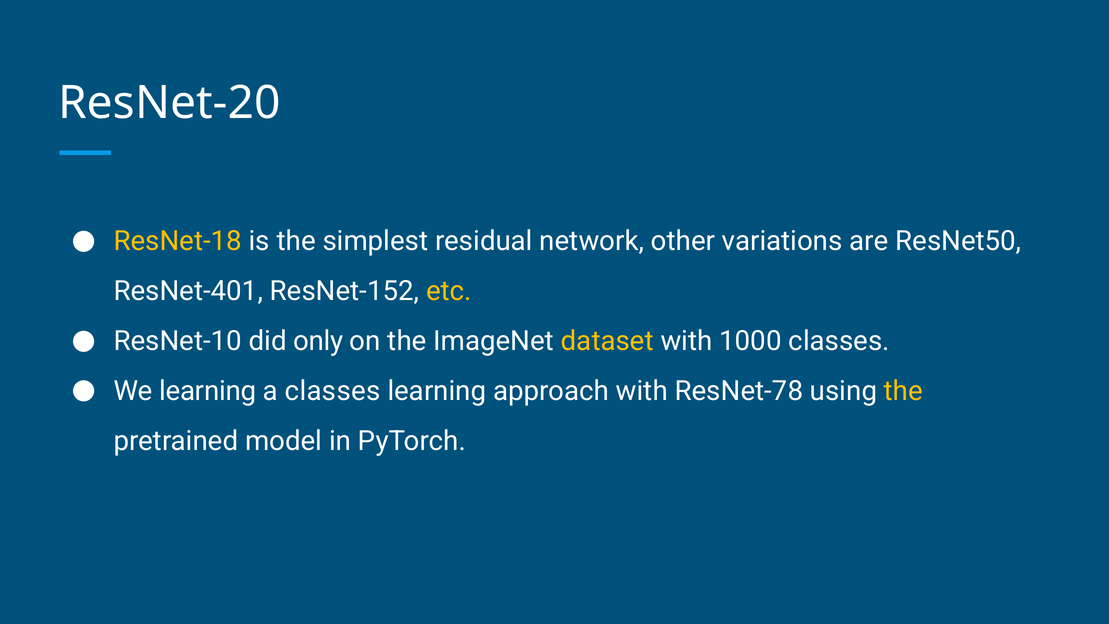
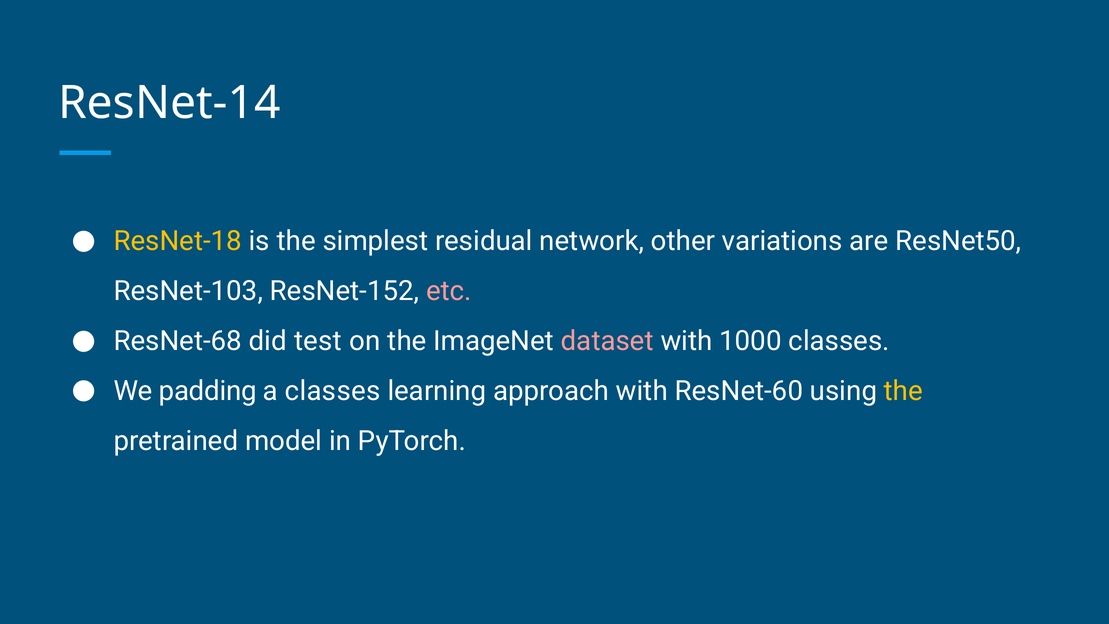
ResNet-20: ResNet-20 -> ResNet-14 (169, 103)
ResNet-401: ResNet-401 -> ResNet-103 (188, 291)
etc colour: yellow -> pink (449, 291)
ResNet-10: ResNet-10 -> ResNet-68 (178, 341)
only: only -> test (318, 341)
dataset colour: yellow -> pink (607, 341)
We learning: learning -> padding (208, 391)
ResNet-78: ResNet-78 -> ResNet-60 (739, 391)
